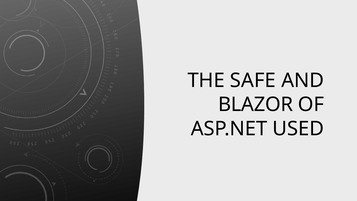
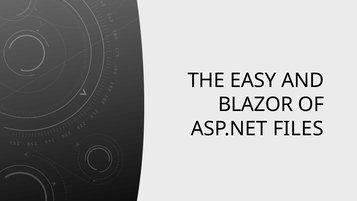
SAFE: SAFE -> EASY (253, 80)
USED: USED -> FILES (298, 129)
